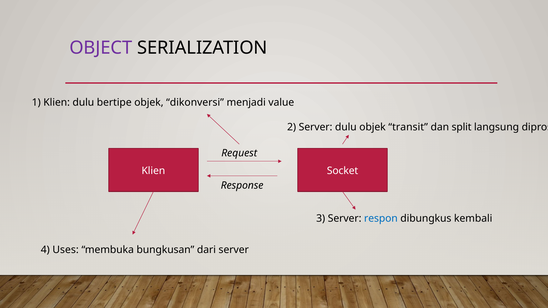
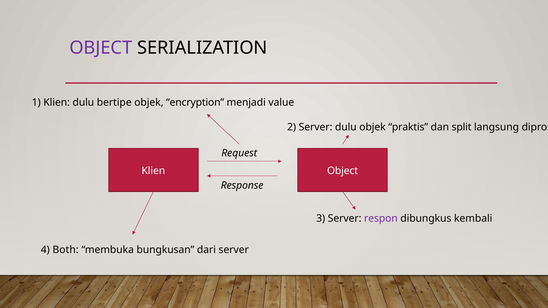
dikonversi: dikonversi -> encryption (195, 102)
transit: transit -> praktis (408, 127)
Klien Socket: Socket -> Object (343, 171)
respon colour: blue -> purple (381, 219)
Uses: Uses -> Both (66, 250)
